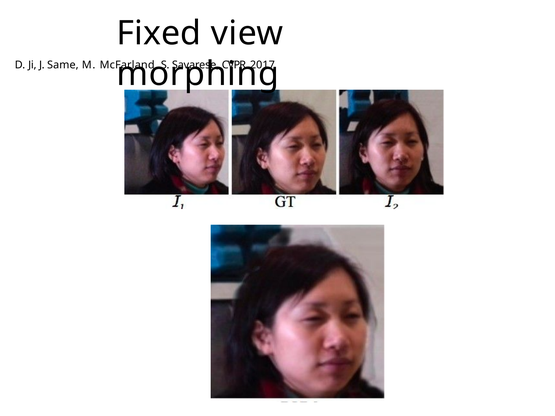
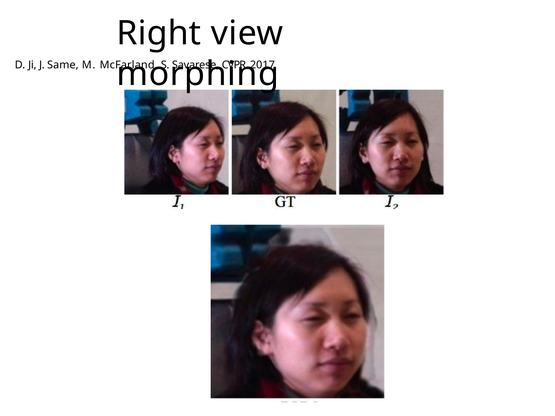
Fixed: Fixed -> Right (159, 33)
